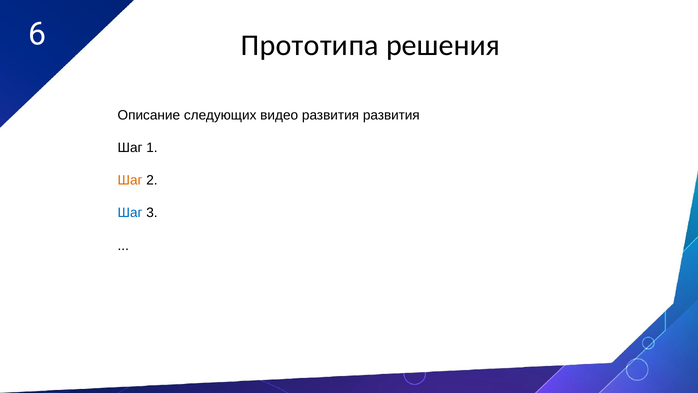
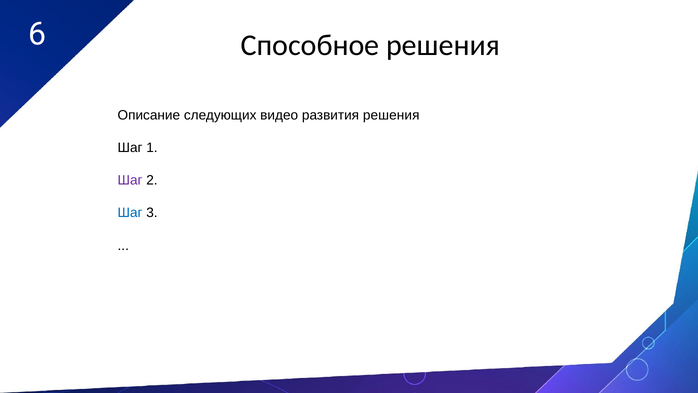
Прототипа: Прототипа -> Способное (310, 45)
развития развития: развития -> решения (391, 115)
Шаг colour: orange -> purple (130, 180)
